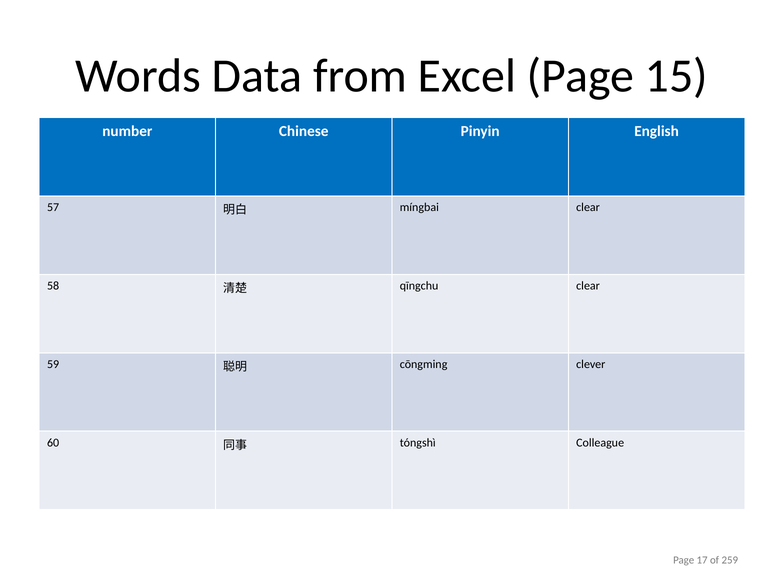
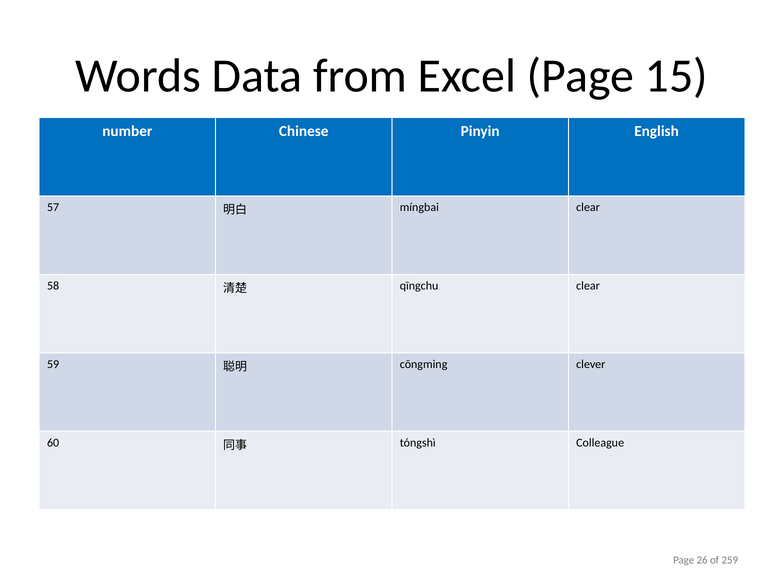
17: 17 -> 26 (702, 560)
